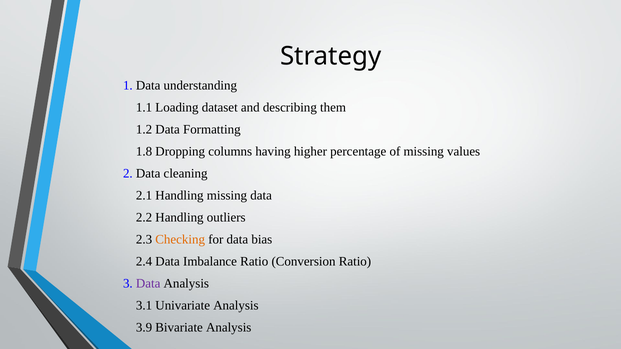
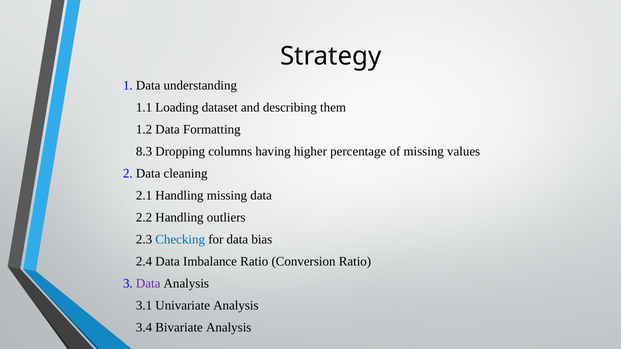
1.8: 1.8 -> 8.3 (144, 152)
Checking colour: orange -> blue (180, 240)
3.9: 3.9 -> 3.4 (144, 328)
